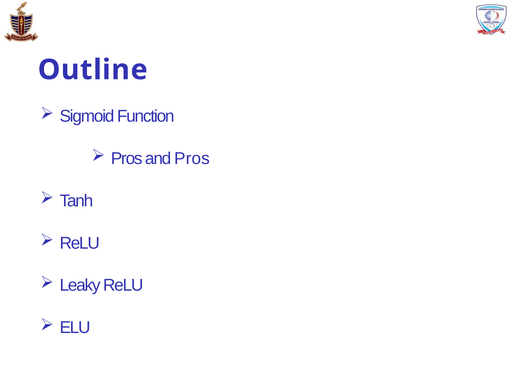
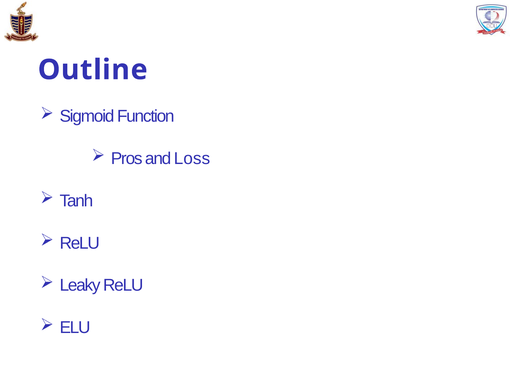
and Pros: Pros -> Loss (192, 158)
